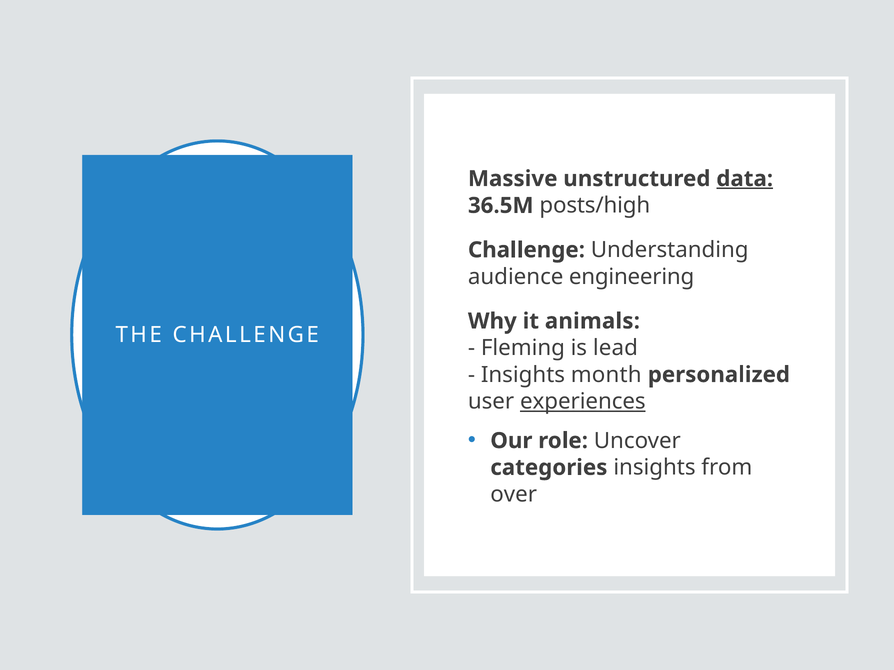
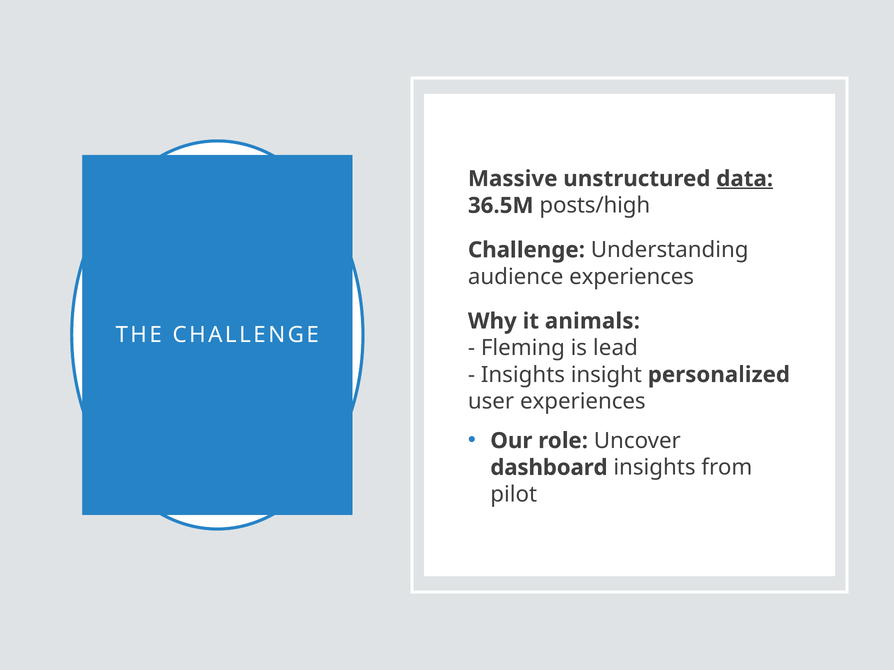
audience engineering: engineering -> experiences (632, 277)
month: month -> insight (606, 375)
experiences underline: present -> none (583, 402)
categories: categories -> dashboard (549, 468)
over: over -> pilot (514, 495)
